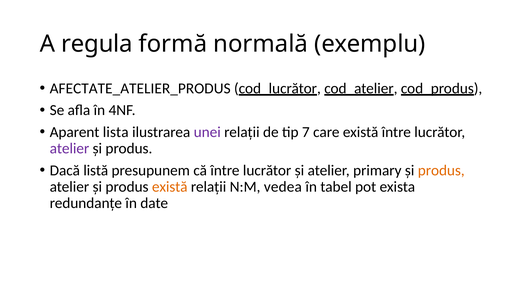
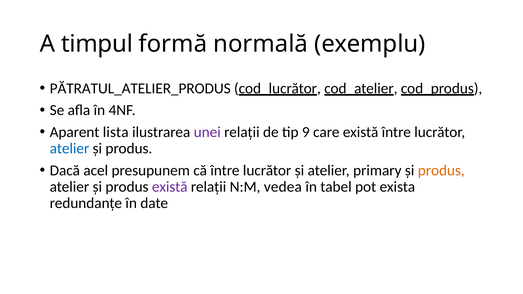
regula: regula -> timpul (97, 44)
AFECTATE_ATELIER_PRODUS: AFECTATE_ATELIER_PRODUS -> PĂTRATUL_ATELIER_PRODUS (140, 88)
7: 7 -> 9 (306, 132)
atelier colour: purple -> blue (69, 149)
listă: listă -> acel (96, 171)
există colour: orange -> purple (170, 187)
